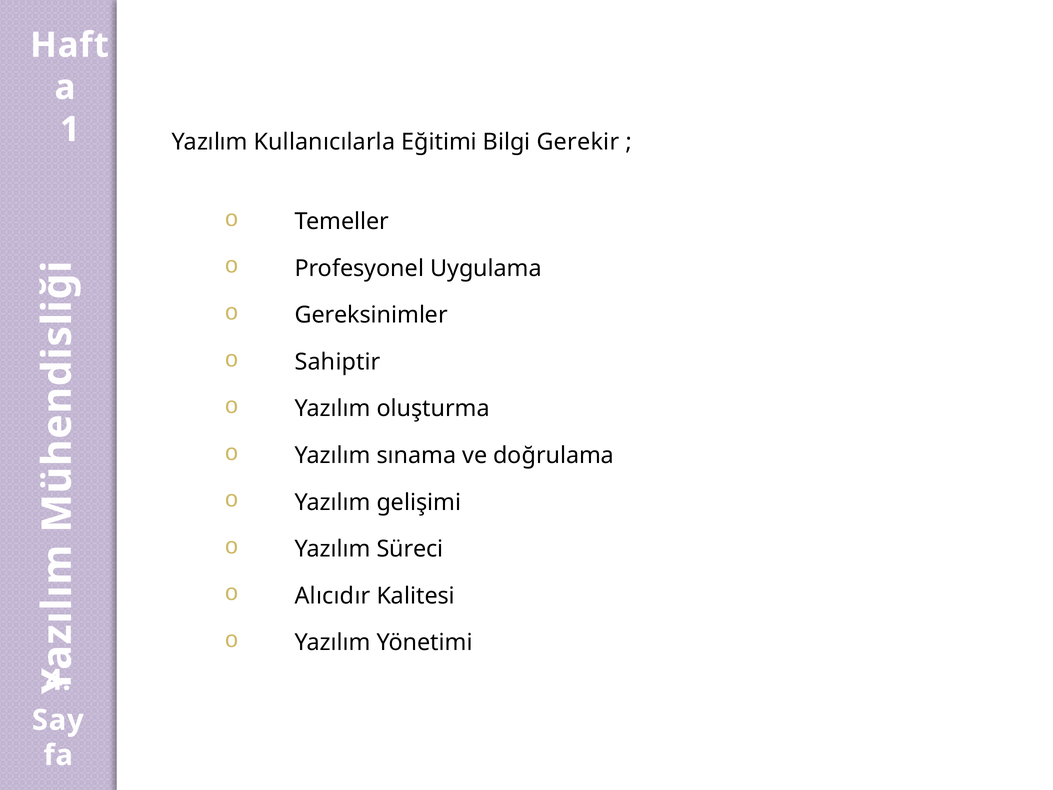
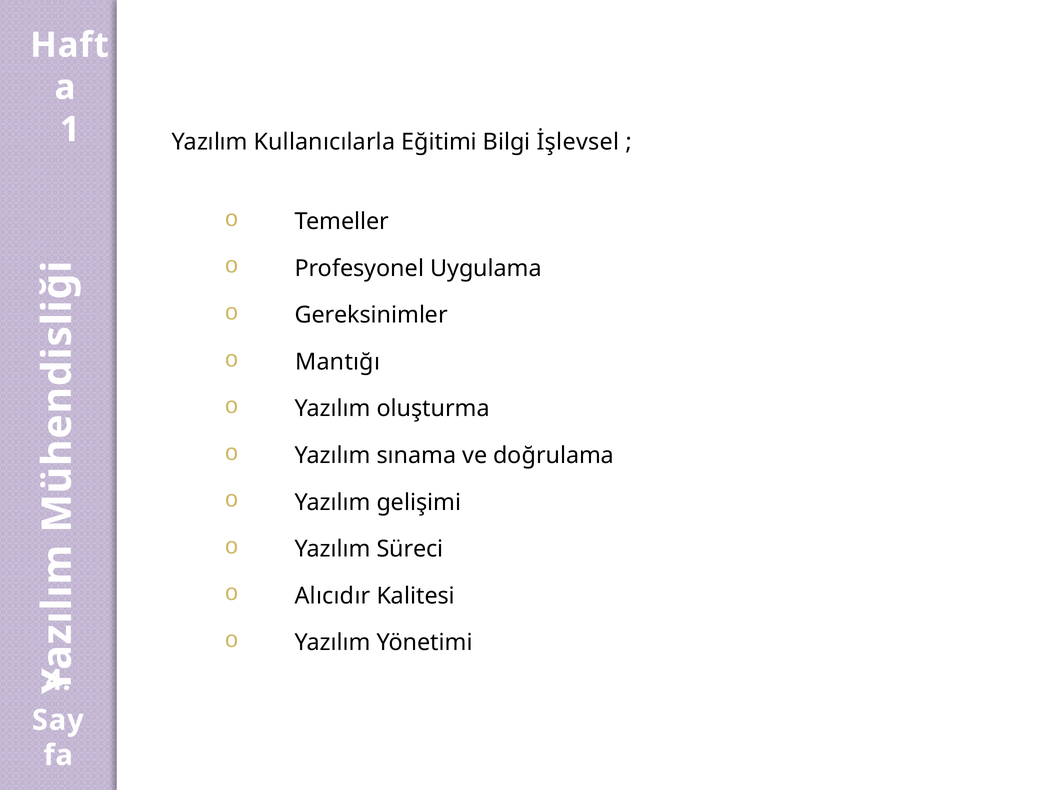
Gerekir: Gerekir -> İşlevsel (578, 142)
Sahiptir: Sahiptir -> Mantığı (338, 362)
